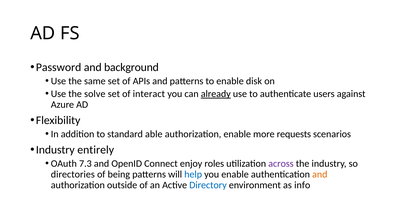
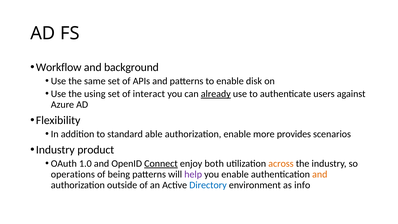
Password: Password -> Workflow (59, 67)
solve: solve -> using (95, 94)
requests: requests -> provides (294, 134)
entirely: entirely -> product (96, 150)
7.3: 7.3 -> 1.0 (85, 163)
Connect underline: none -> present (161, 163)
roles: roles -> both (214, 163)
across colour: purple -> orange (281, 163)
directories: directories -> operations (73, 174)
help colour: blue -> purple (193, 174)
